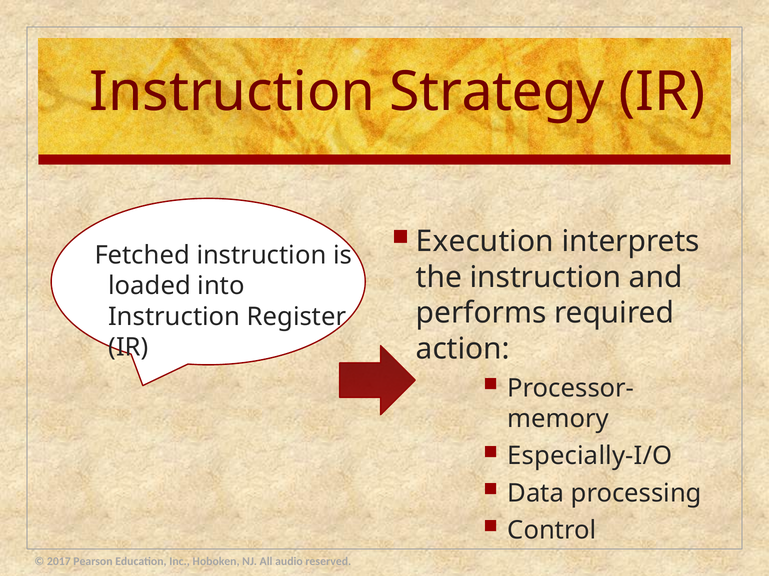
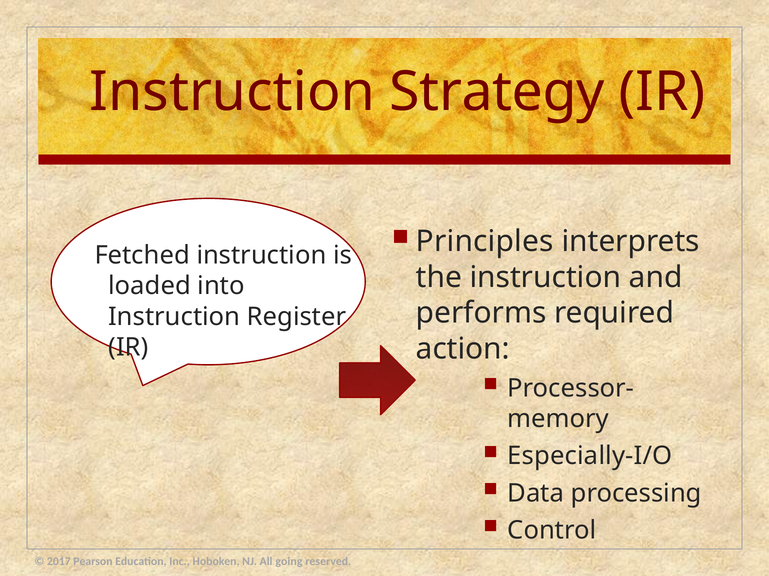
Execution: Execution -> Principles (485, 242)
audio: audio -> going (289, 562)
